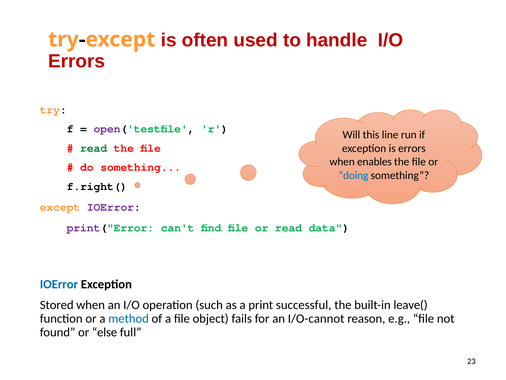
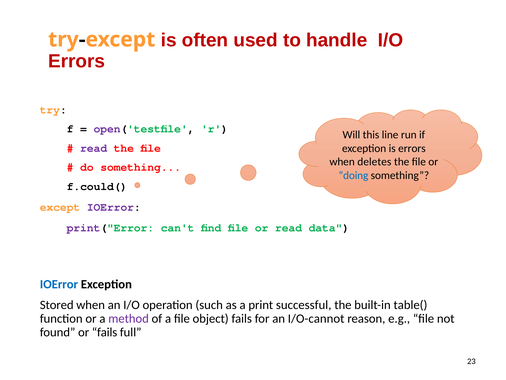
read colour: green -> purple (94, 148)
enables: enables -> deletes (374, 162)
f.right(: f.right( -> f.could( (97, 186)
leave(: leave( -> table( (410, 305)
method colour: blue -> purple (129, 318)
or else: else -> fails (105, 332)
